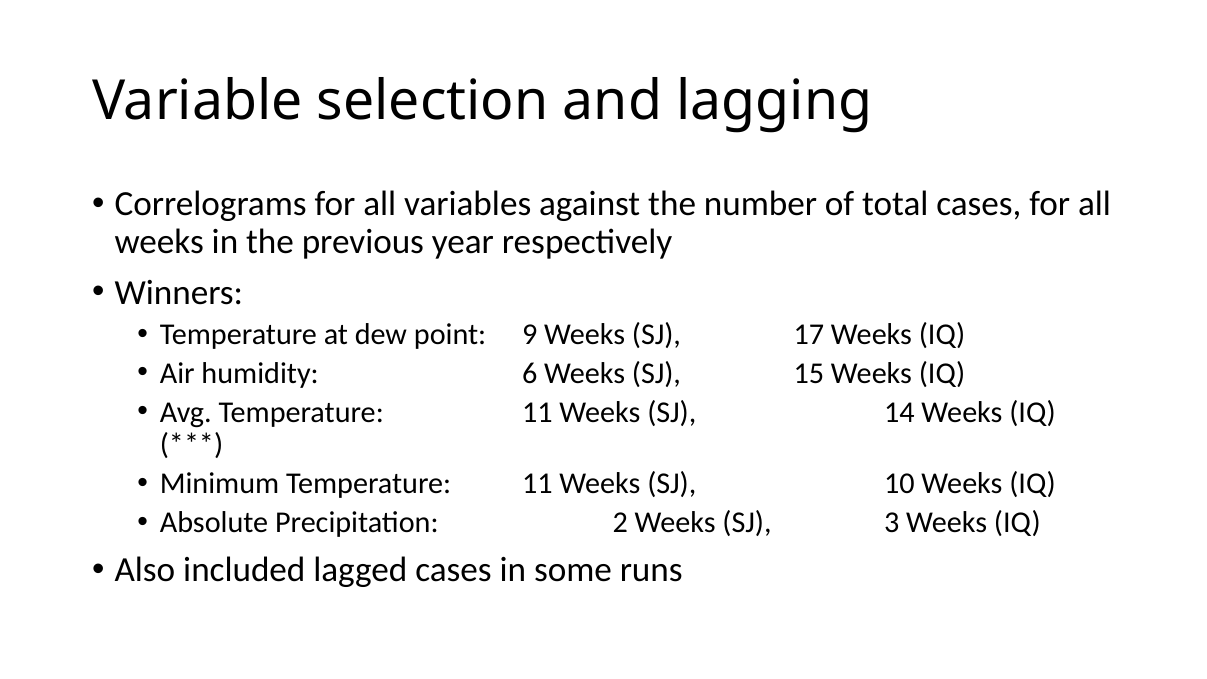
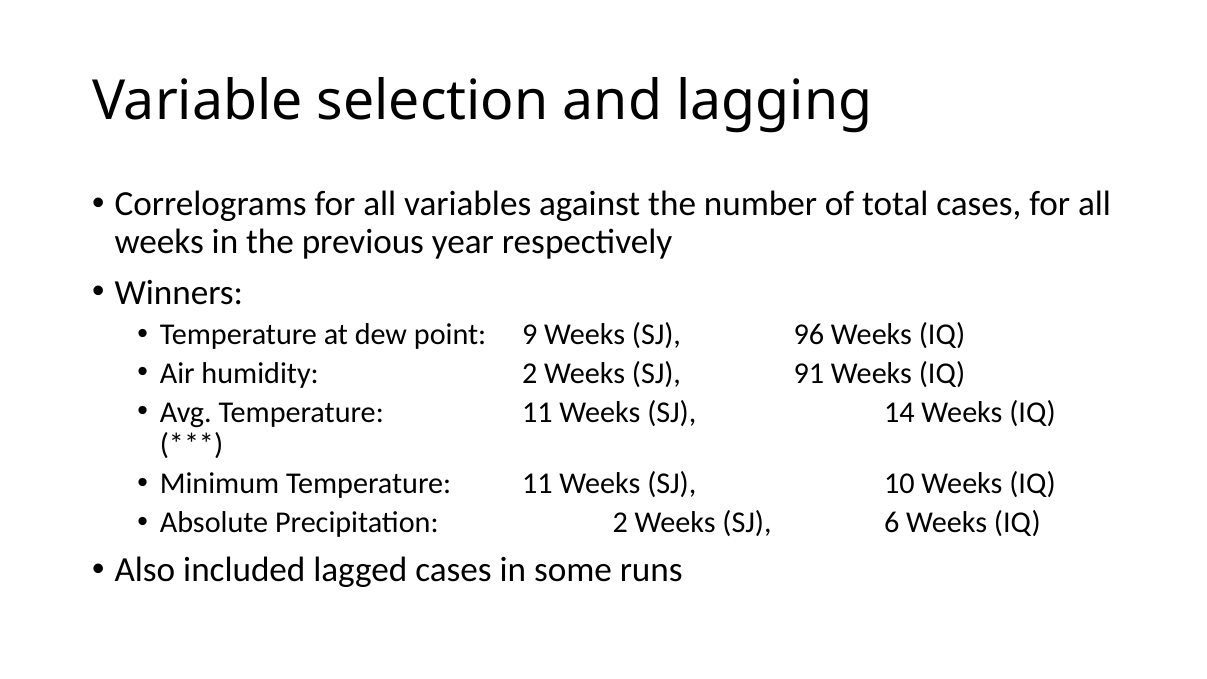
17: 17 -> 96 (809, 334)
humidity 6: 6 -> 2 (530, 373)
15: 15 -> 91 (809, 373)
3: 3 -> 6 (892, 522)
